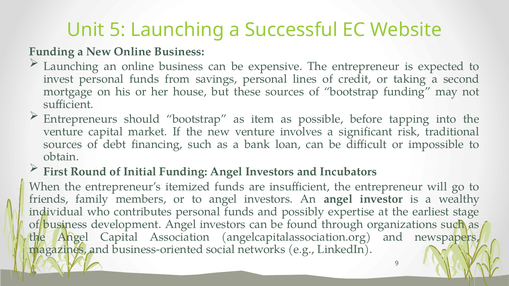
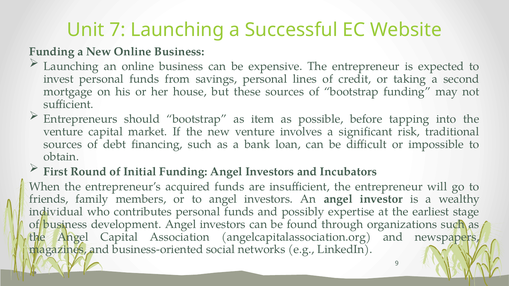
5: 5 -> 7 (118, 30)
itemized: itemized -> acquired (188, 187)
